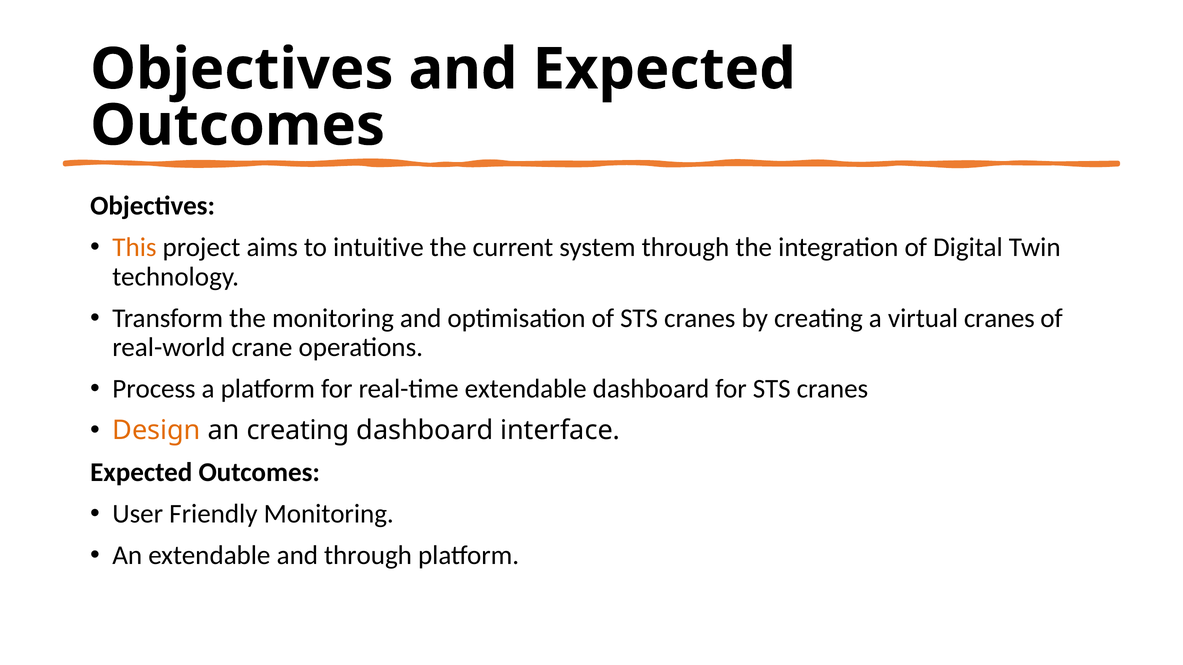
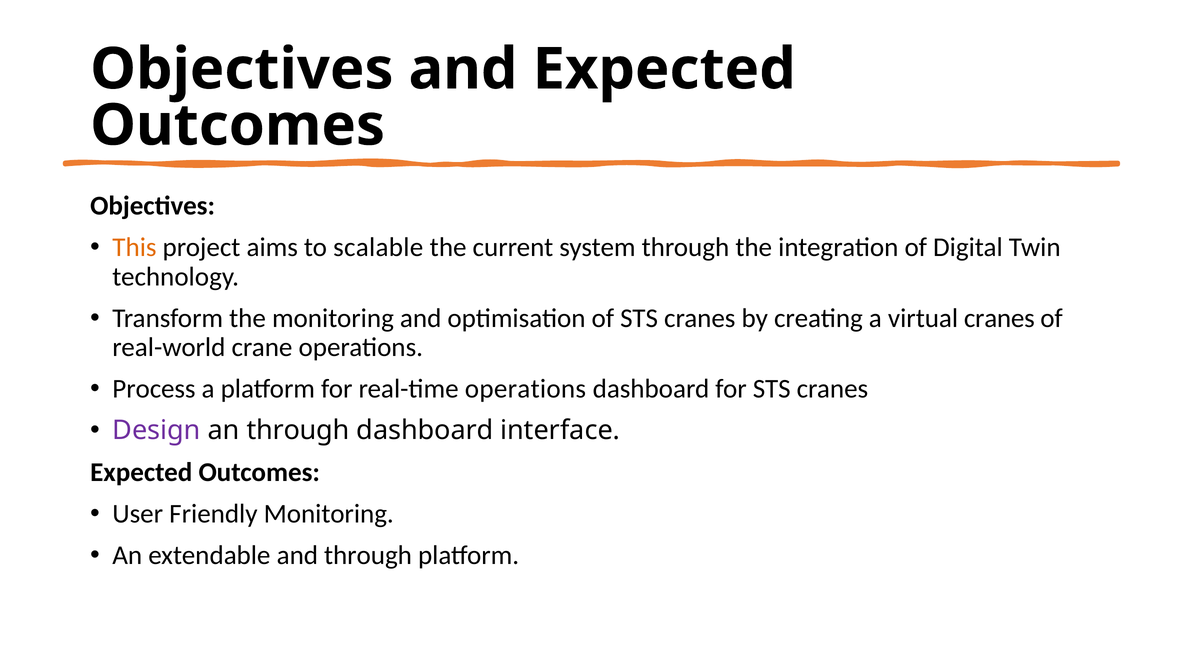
intuitive: intuitive -> scalable (378, 248)
real-time extendable: extendable -> operations (525, 389)
Design colour: orange -> purple (157, 431)
an creating: creating -> through (298, 431)
